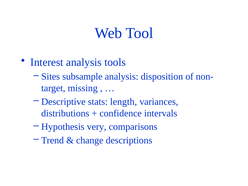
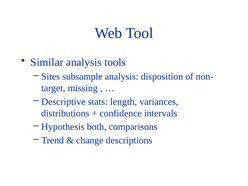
Interest: Interest -> Similar (47, 62)
very: very -> both (97, 127)
